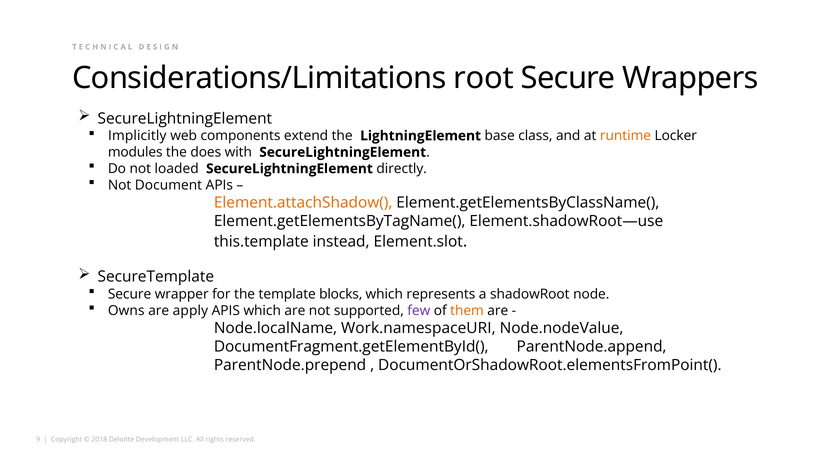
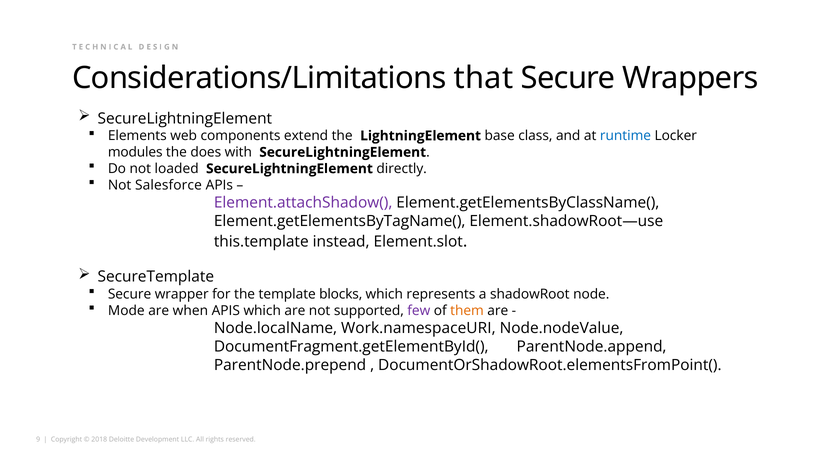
root: root -> that (483, 78)
Implicitly: Implicitly -> Elements (137, 136)
runtime colour: orange -> blue (625, 136)
Document: Document -> Salesforce (168, 185)
Element.attachShadow( colour: orange -> purple (303, 203)
Owns: Owns -> Mode (126, 311)
apply: apply -> when (190, 311)
